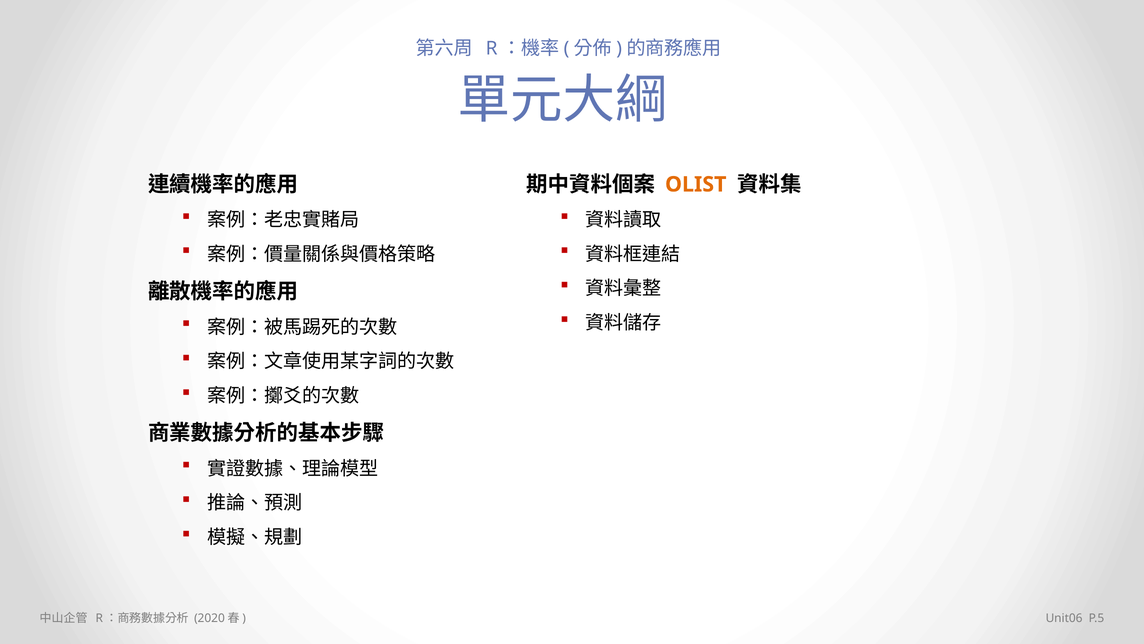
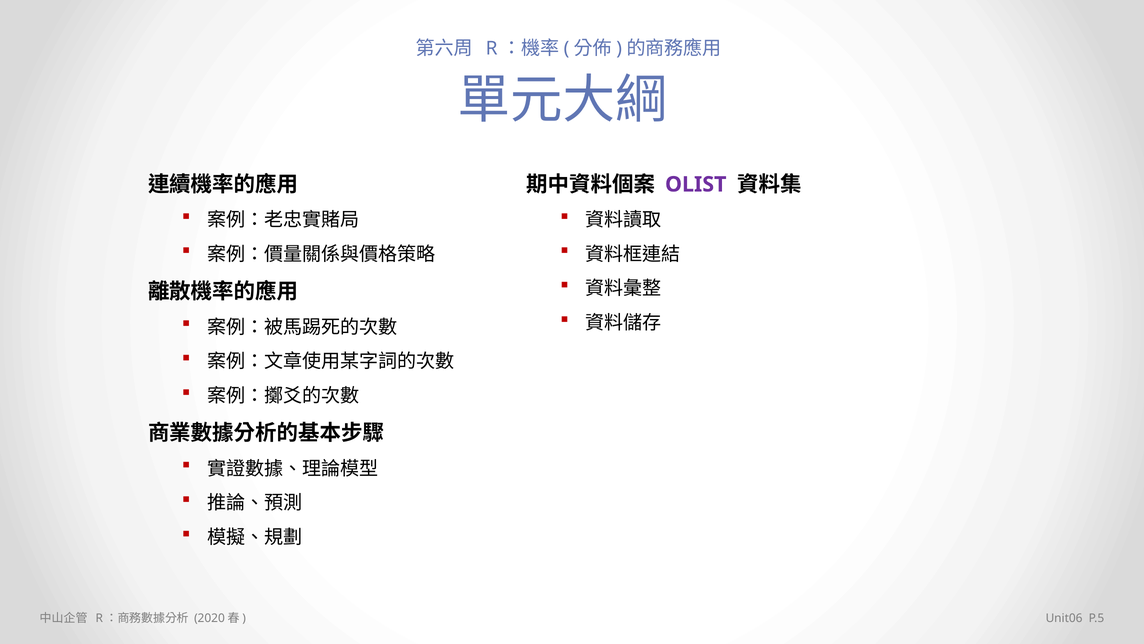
OLIST colour: orange -> purple (696, 184)
